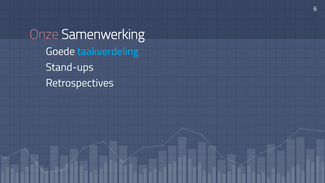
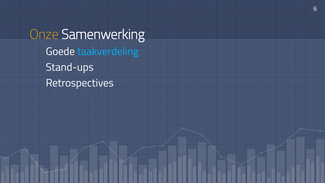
Onze colour: pink -> yellow (44, 34)
